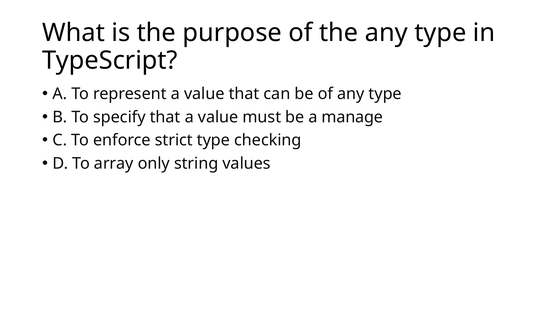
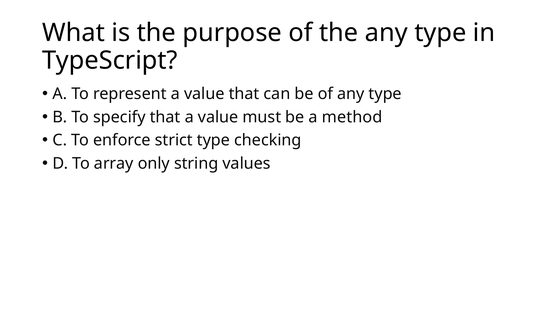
manage: manage -> method (352, 117)
